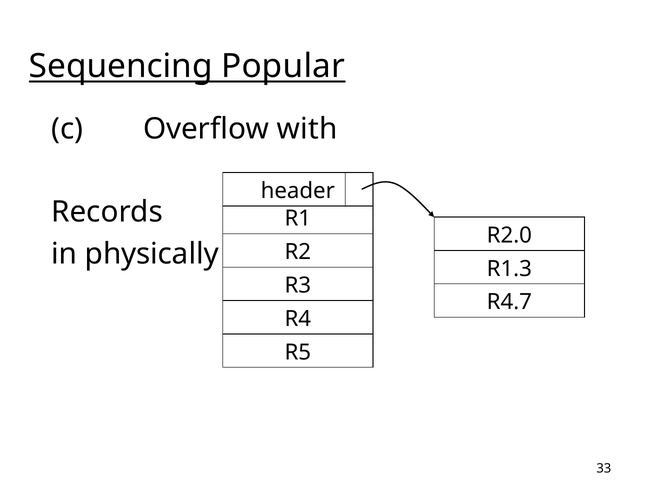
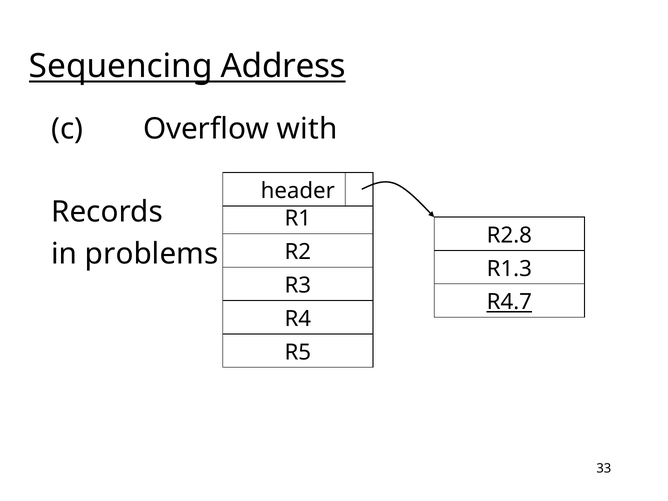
Popular: Popular -> Address (283, 66)
R2.0: R2.0 -> R2.8 (509, 235)
physically: physically -> problems (152, 254)
R4.7 underline: none -> present (509, 302)
